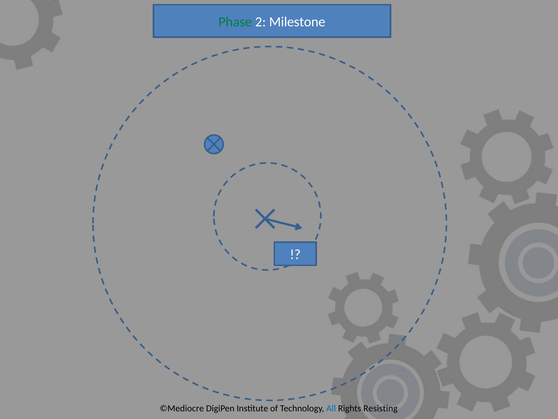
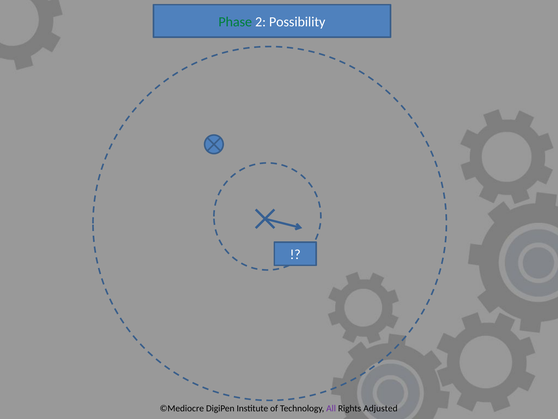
Milestone: Milestone -> Possibility (297, 22)
All colour: blue -> purple (331, 408)
Resisting: Resisting -> Adjusted (380, 408)
